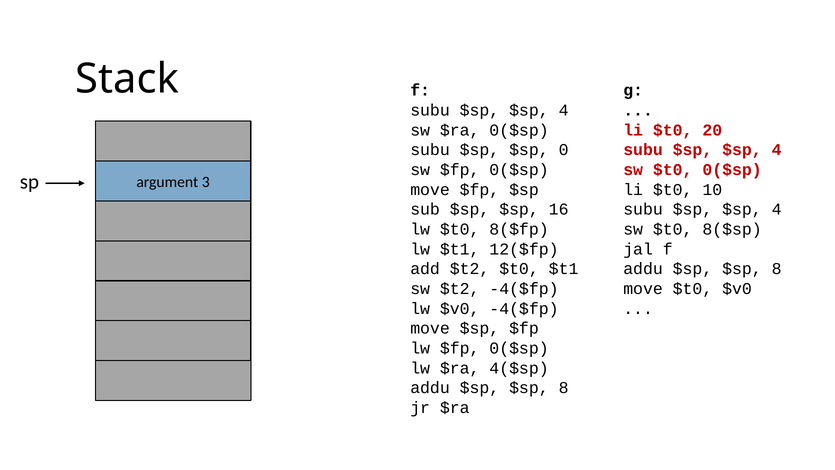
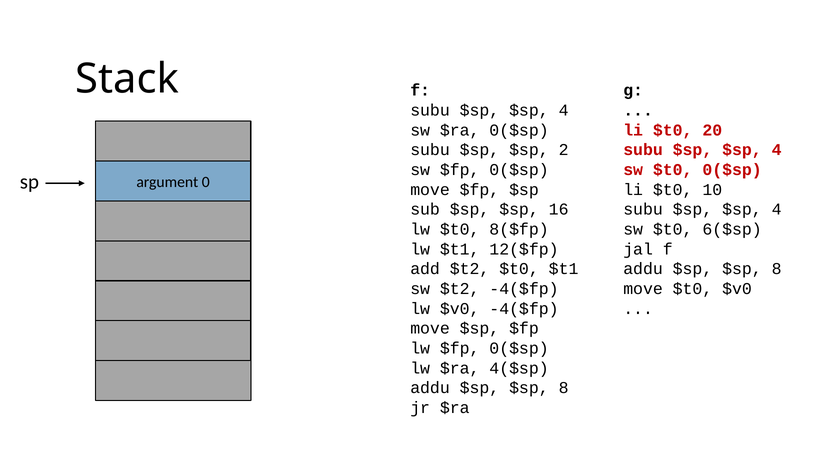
0: 0 -> 2 (564, 150)
3: 3 -> 0 (206, 182)
8($sp: 8($sp -> 6($sp (732, 229)
